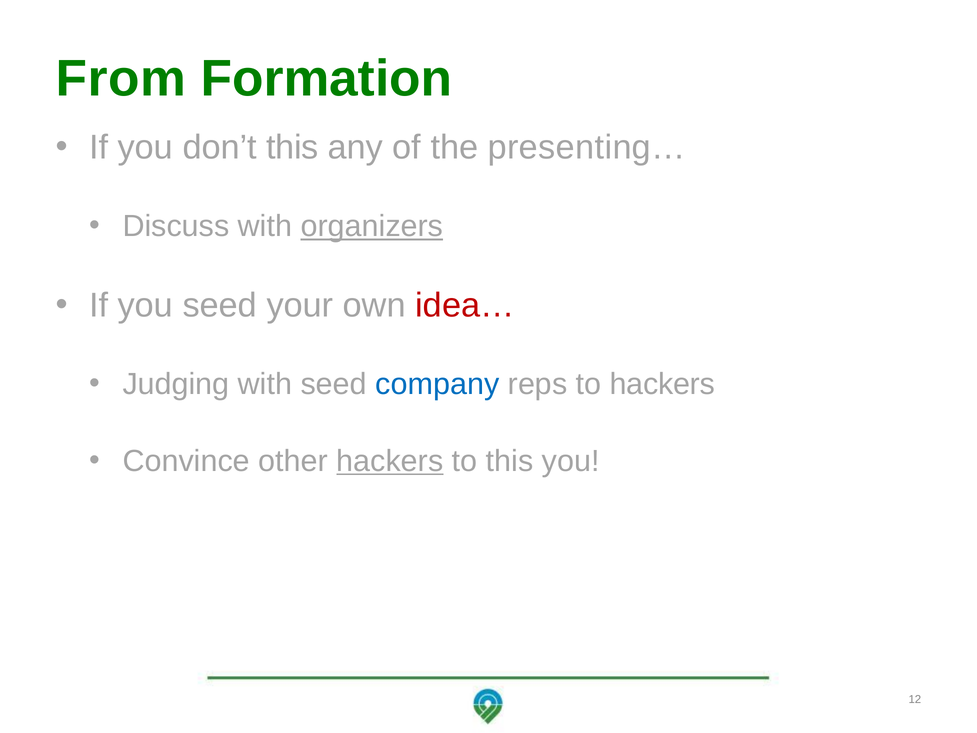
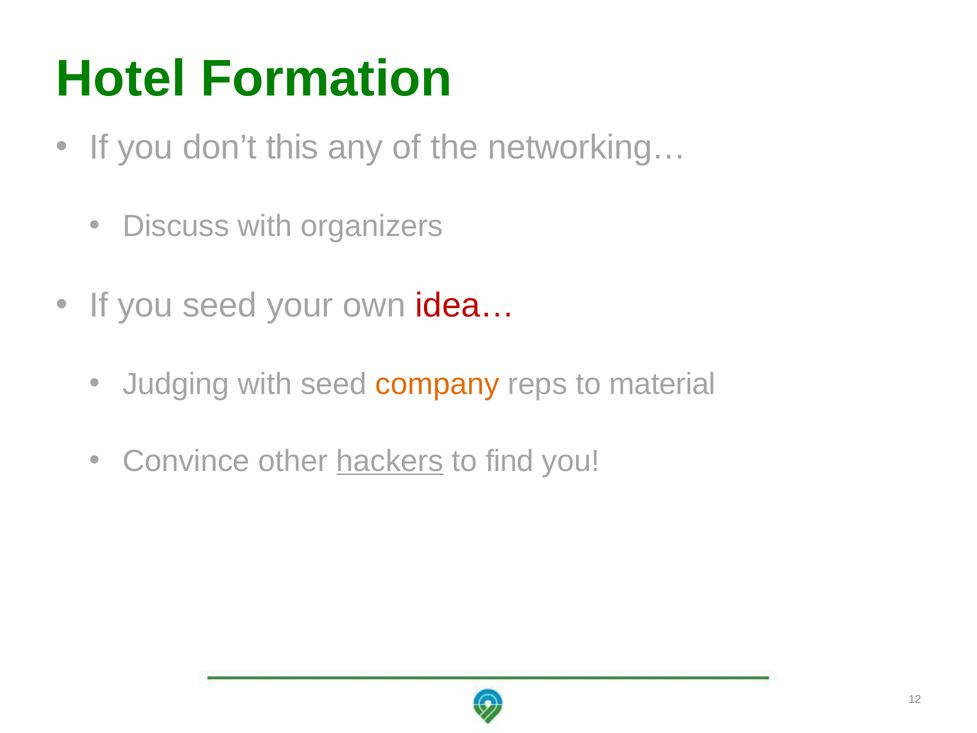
From: From -> Hotel (121, 79)
presenting…: presenting… -> networking… (587, 148)
organizers underline: present -> none (372, 226)
company colour: blue -> orange (437, 384)
to hackers: hackers -> material (662, 384)
to this: this -> find (510, 461)
